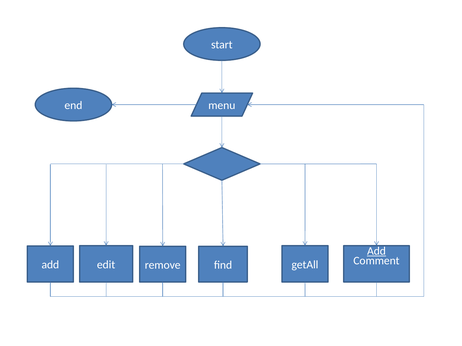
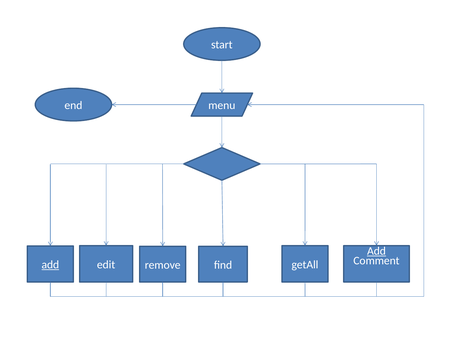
add underline: none -> present (50, 265)
